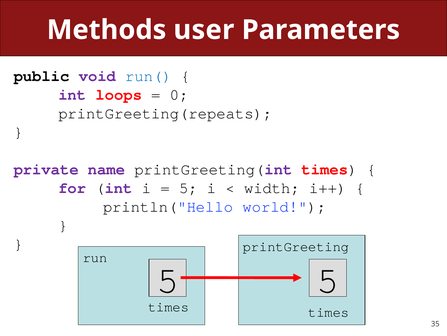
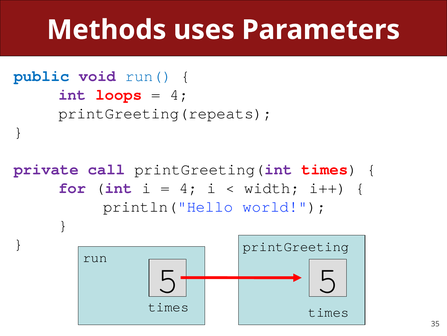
user: user -> uses (204, 30)
public colour: black -> blue (42, 76)
0: 0 -> 4 (179, 95)
name: name -> call (107, 169)
5: 5 -> 4 (188, 188)
